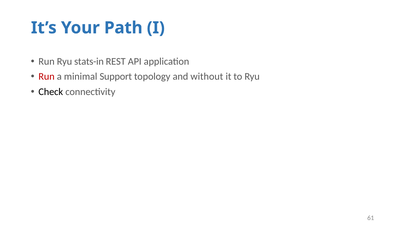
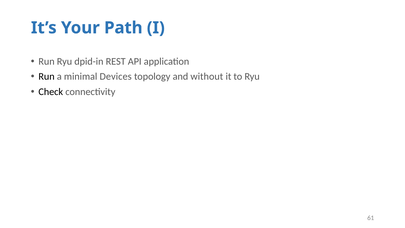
stats-in: stats-in -> dpid-in (89, 61)
Run colour: red -> black (47, 77)
Support: Support -> Devices (116, 77)
